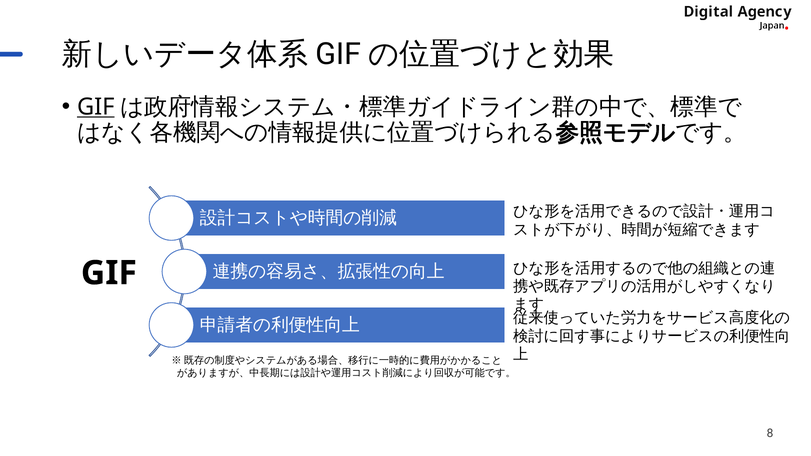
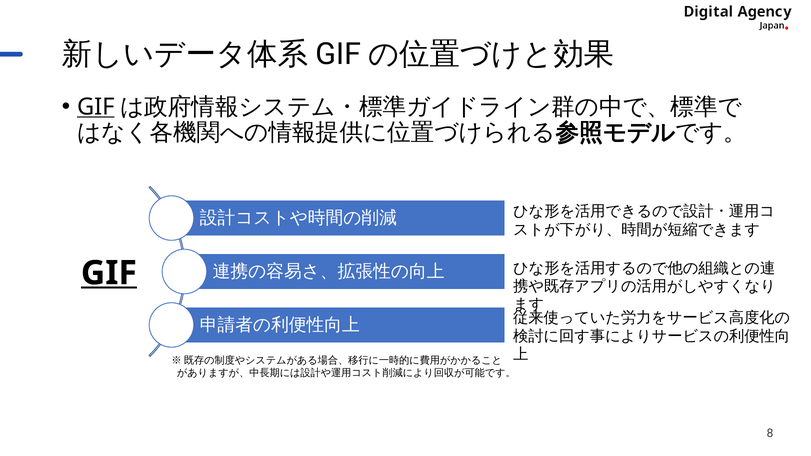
GIF underline: none -> present (109, 273)
